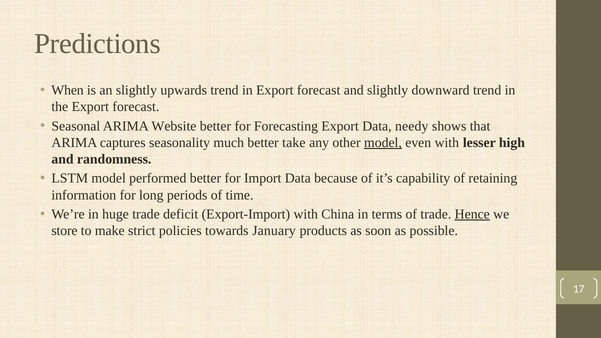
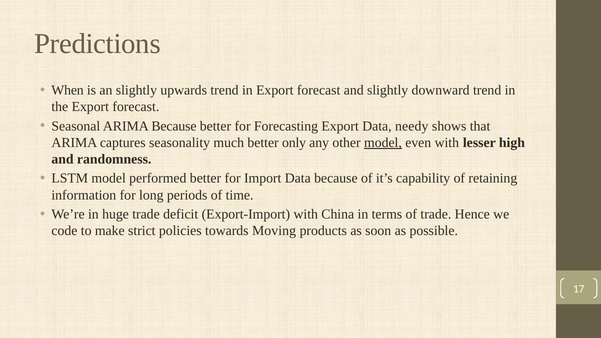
ARIMA Website: Website -> Because (174, 126)
take: take -> only (294, 143)
Hence underline: present -> none (472, 214)
store: store -> code (64, 231)
January: January -> Moving (274, 231)
